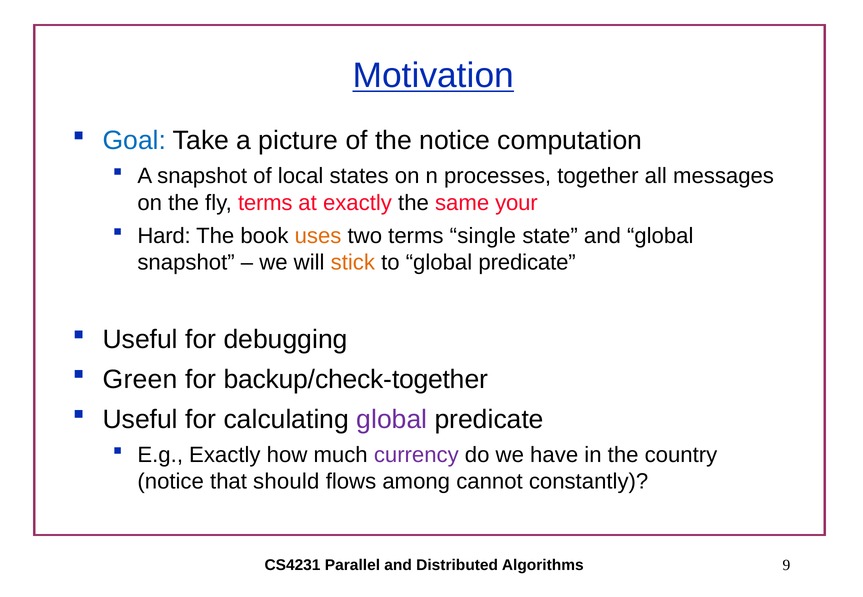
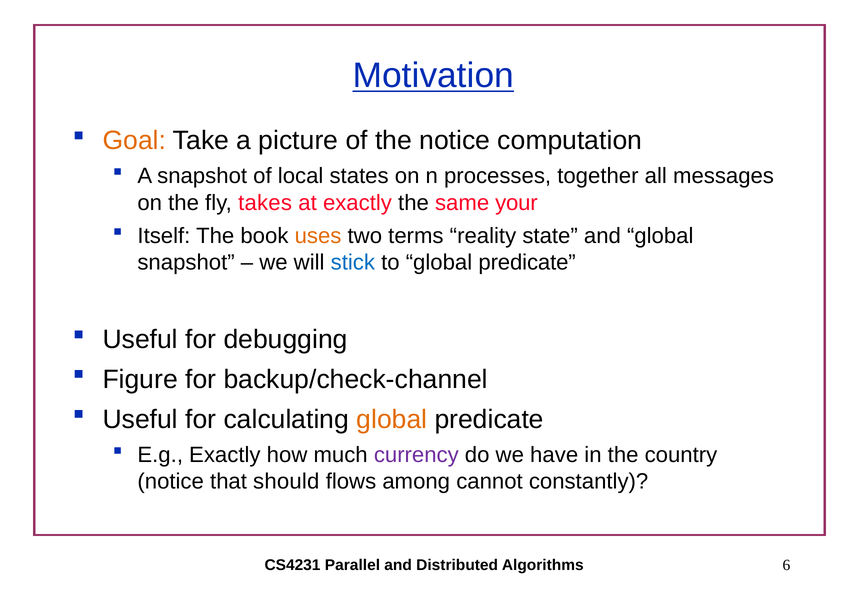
Goal colour: blue -> orange (134, 141)
fly terms: terms -> takes (265, 203)
Hard: Hard -> Itself (164, 236)
single: single -> reality (483, 236)
stick colour: orange -> blue (353, 263)
Green: Green -> Figure (140, 380)
backup/check-together: backup/check-together -> backup/check-channel (356, 380)
global colour: purple -> orange (392, 420)
9: 9 -> 6 (786, 565)
